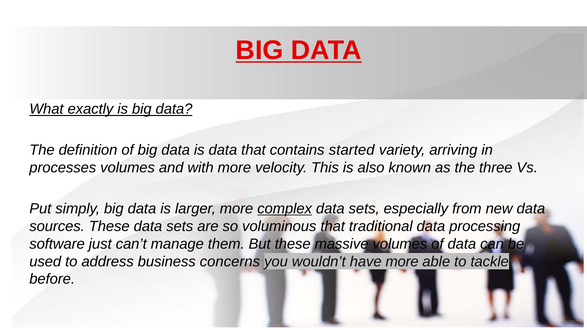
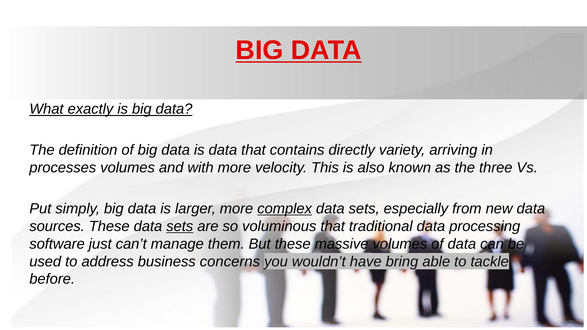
started: started -> directly (352, 150)
sets underline: none -> present (180, 226)
have more: more -> bring (402, 262)
